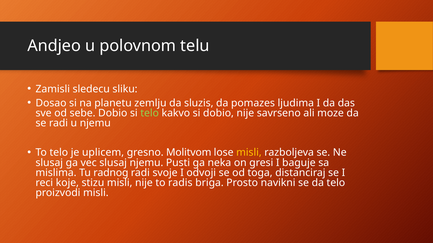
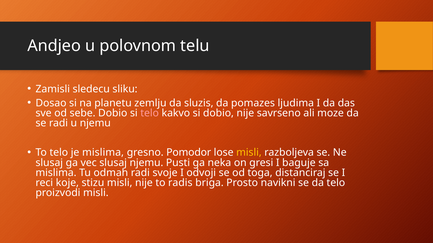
telo colour: light green -> pink (150, 113)
je uplicem: uplicem -> mislima (103, 153)
Molitvom: Molitvom -> Pomodor (189, 153)
radnog: radnog -> odmah (111, 173)
